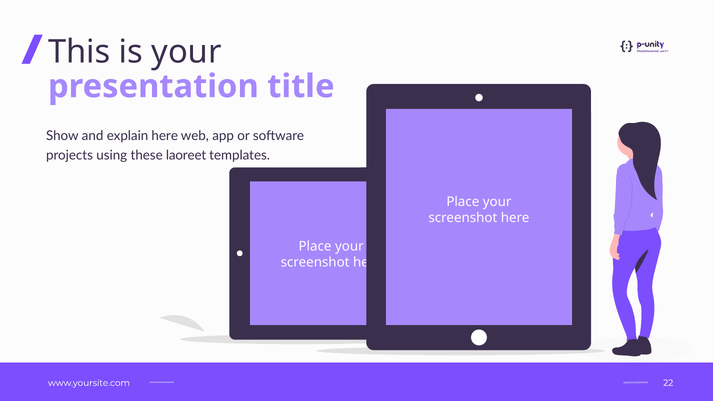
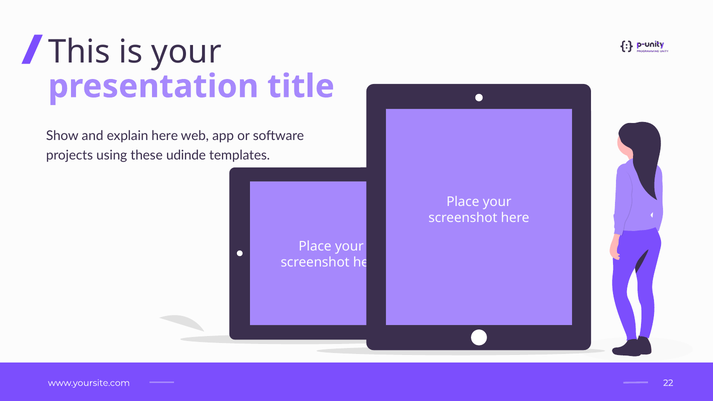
laoreet: laoreet -> udinde (186, 155)
